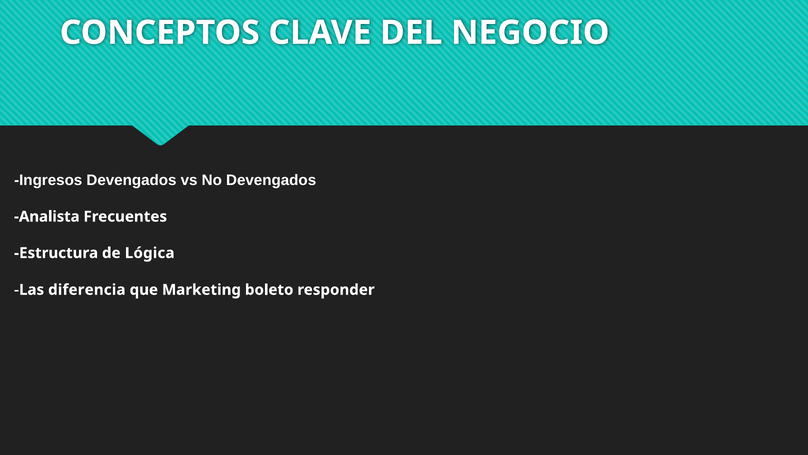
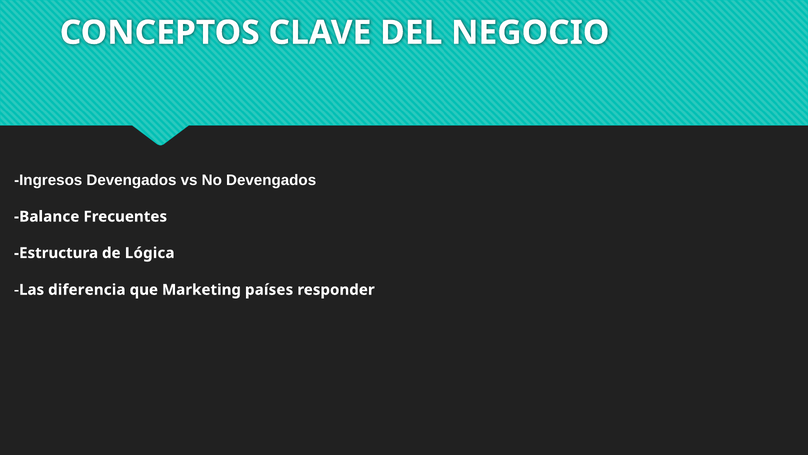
Analista: Analista -> Balance (47, 216)
boleto: boleto -> países (269, 289)
